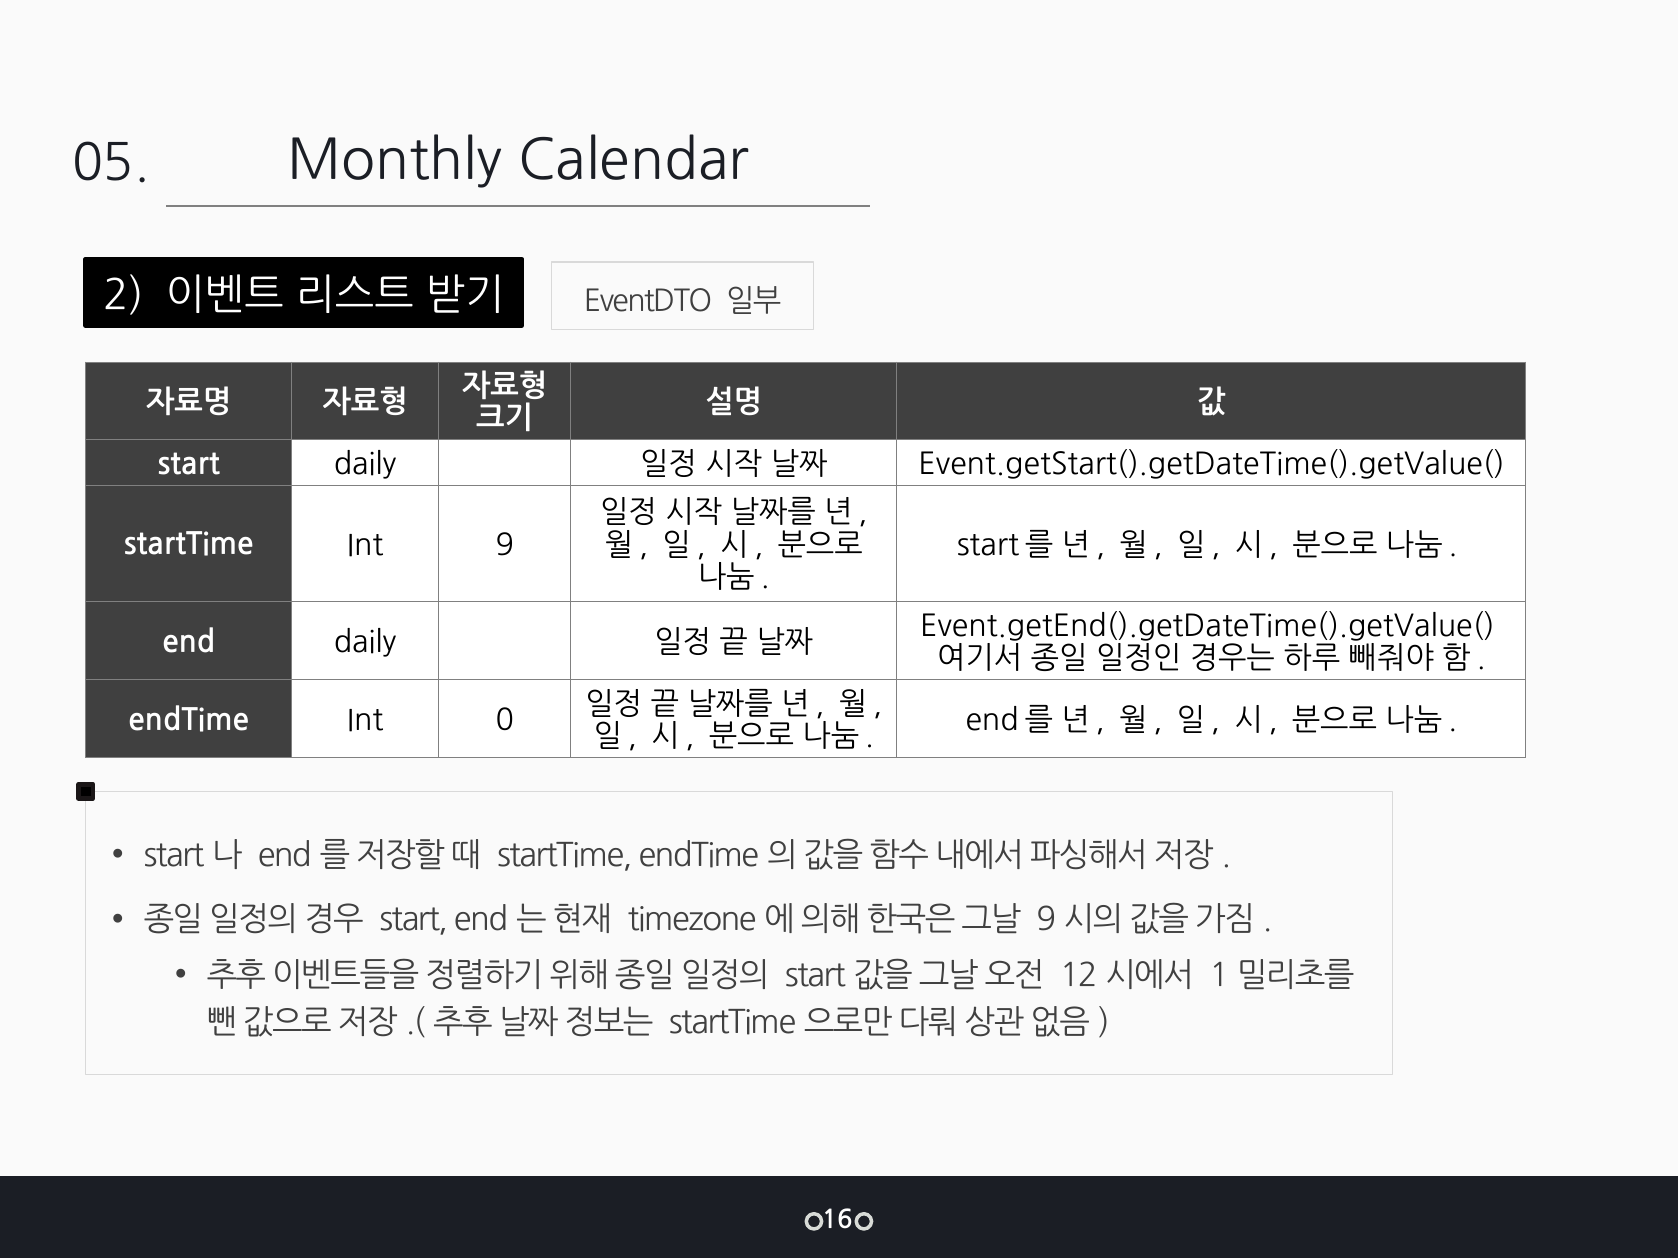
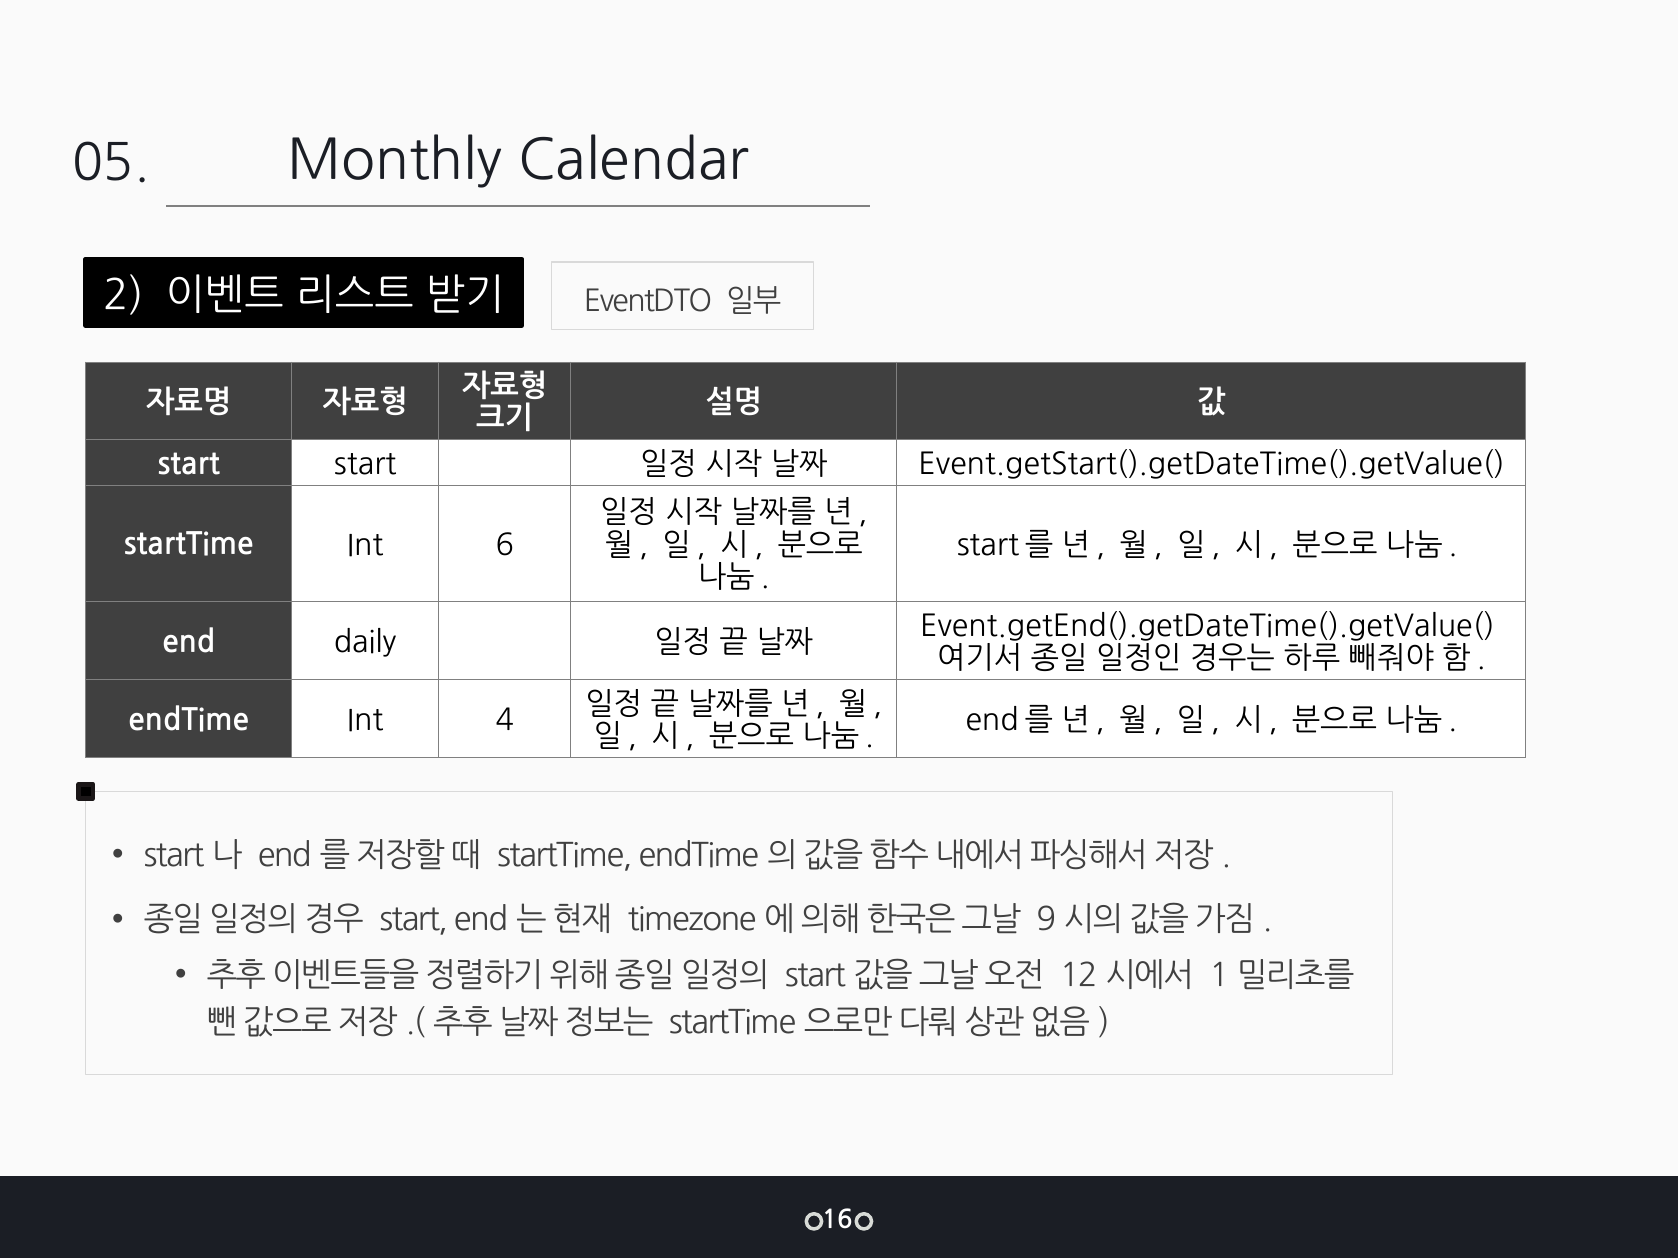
start daily: daily -> start (365, 464)
9: 9 -> 6 (505, 545)
0: 0 -> 4 (505, 721)
